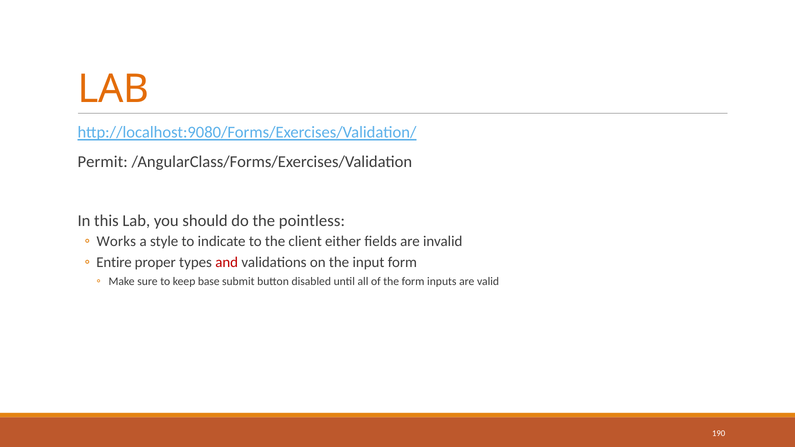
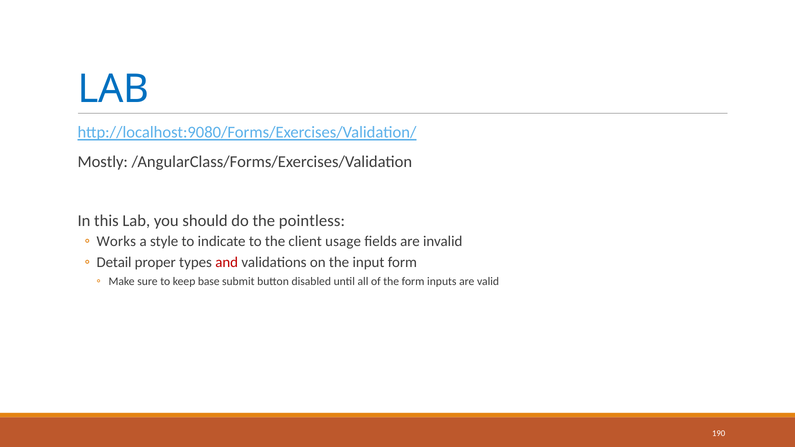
LAB colour: orange -> blue (113, 89)
Permit: Permit -> Mostly (103, 162)
either: either -> usage (343, 241)
Entire: Entire -> Detail (114, 262)
